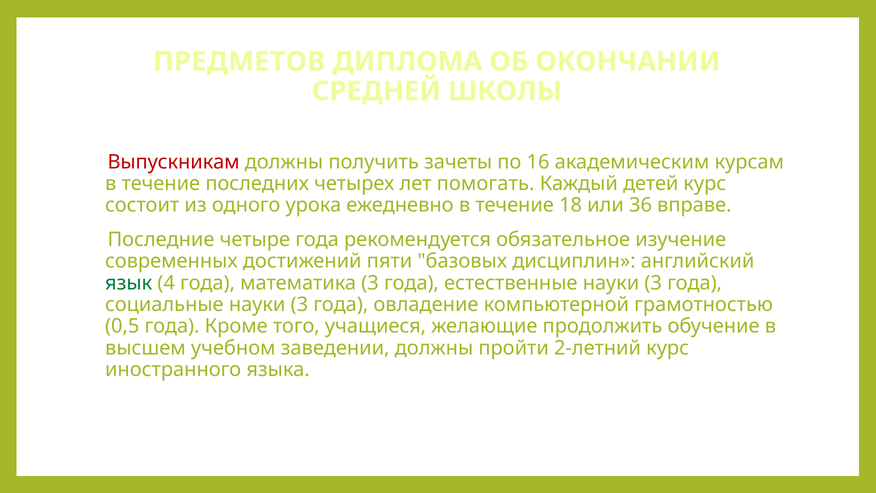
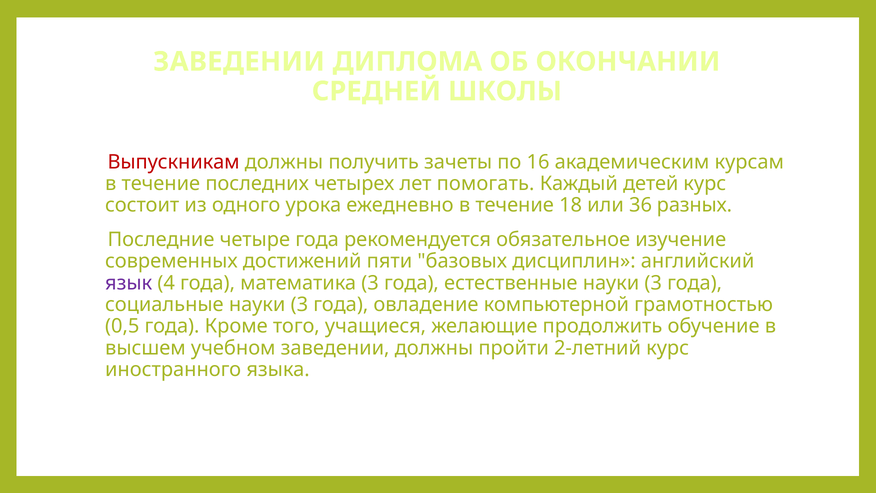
ПРЕДМЕТОВ: ПРЕДМЕТОВ -> ЗАВЕДЕНИИ (239, 62)
вправе: вправе -> pазных (694, 205)
язык colour: green -> purple (129, 283)
